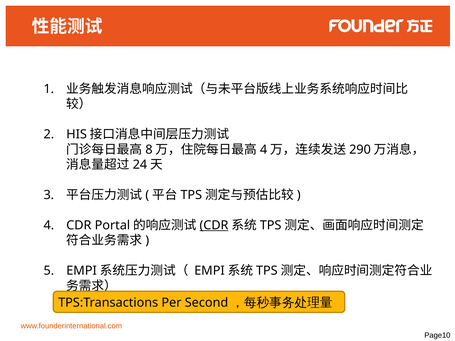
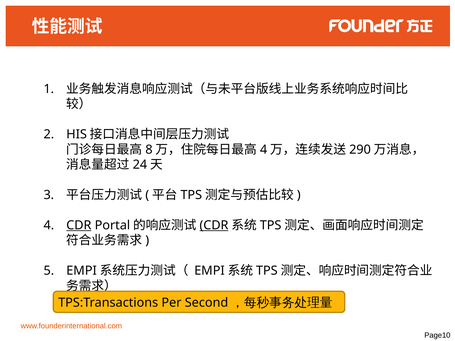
CDR underline: none -> present (79, 225)
